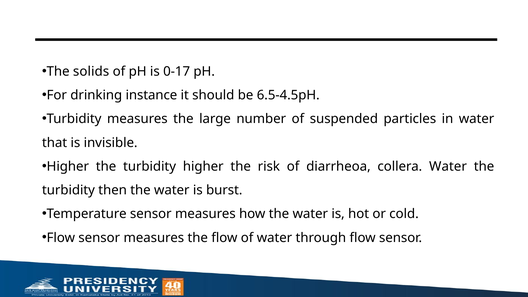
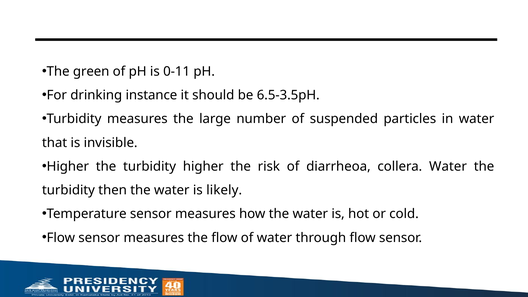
solids: solids -> green (91, 71)
0-17: 0-17 -> 0-11 (177, 71)
6.5-4.5pH: 6.5-4.5pH -> 6.5-3.5pH (288, 95)
burst: burst -> likely (224, 190)
